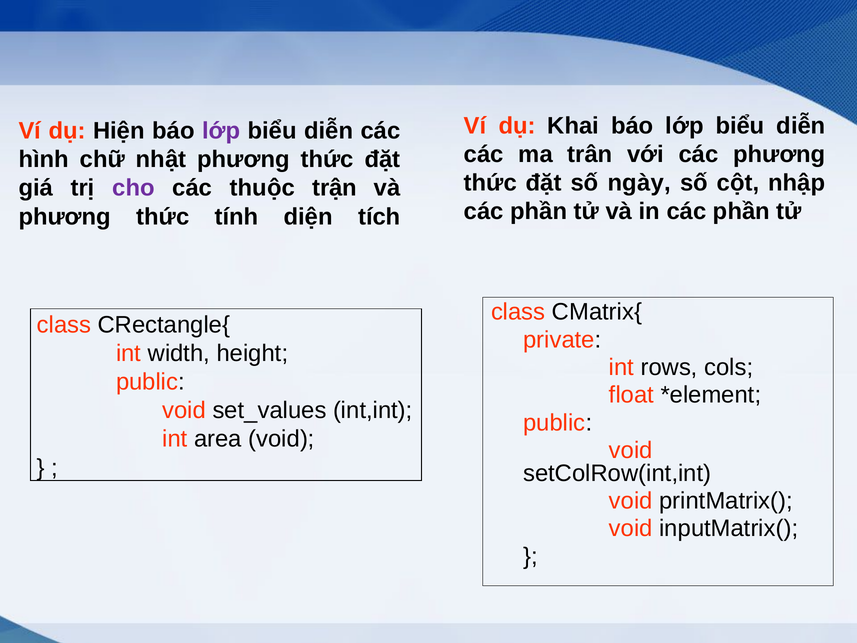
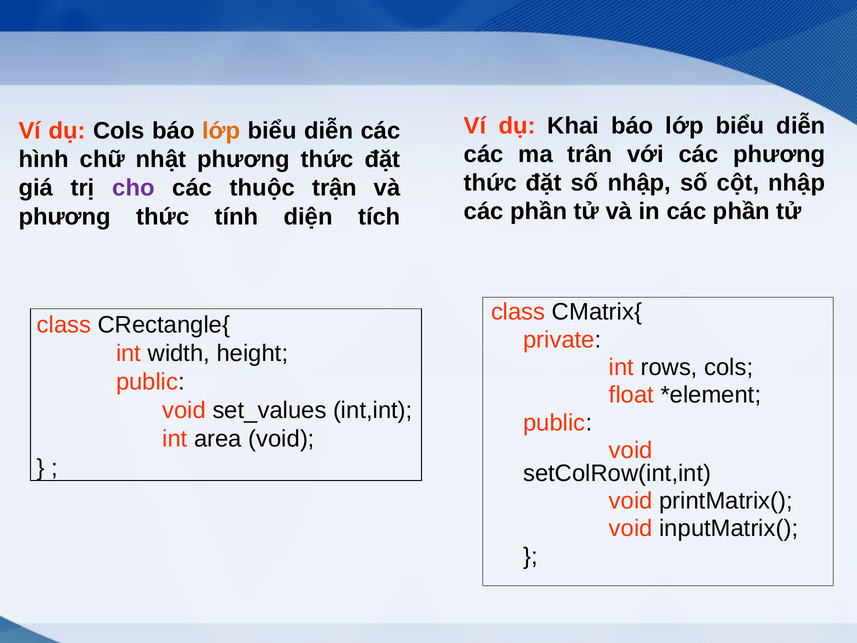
dụ Hiện: Hiện -> Cols (119, 131)
lớp colour: purple -> orange (221, 131)
số ngày: ngày -> nhập (639, 183)
